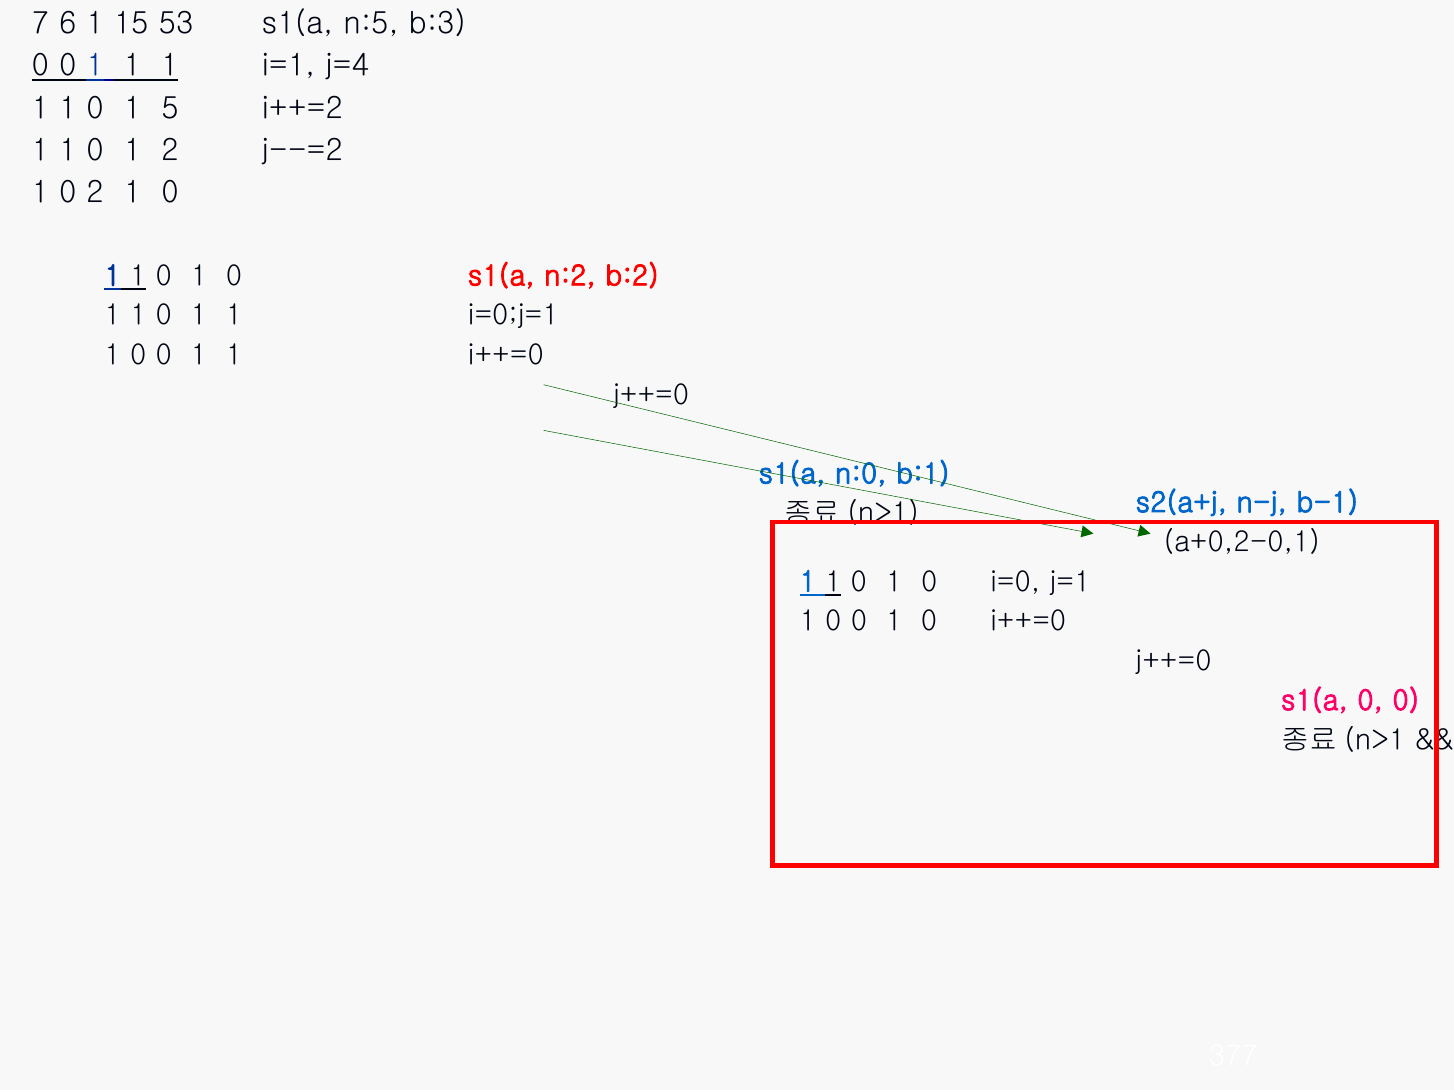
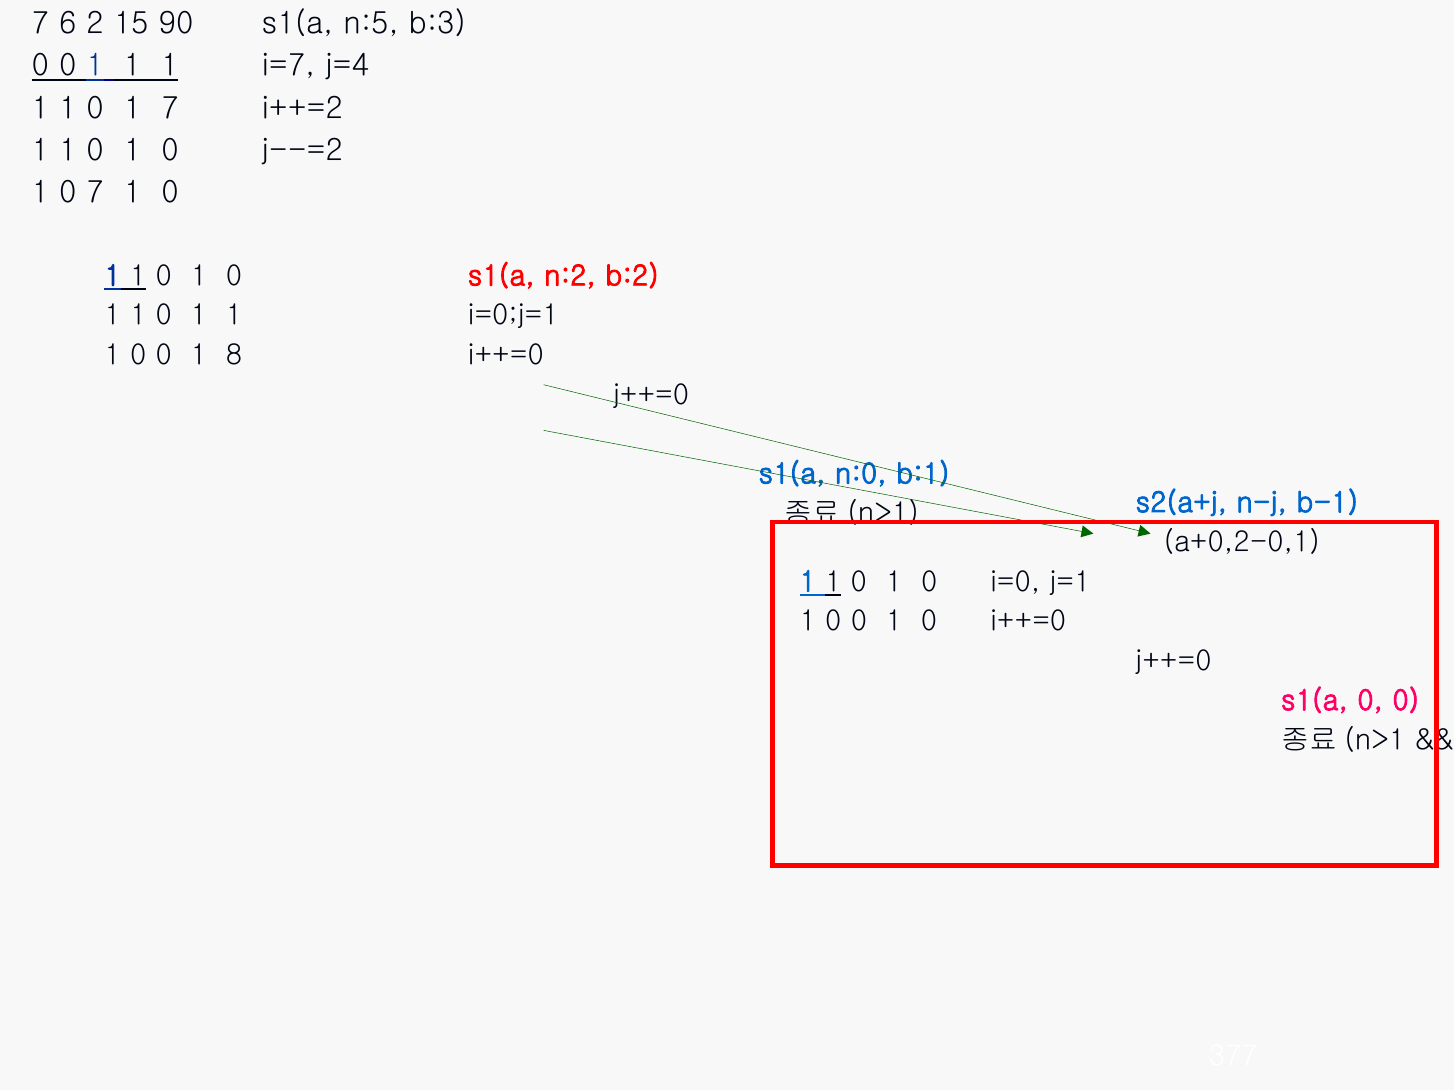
6 1: 1 -> 2 (95, 23)
53: 53 -> 90 (176, 23)
i=1: i=1 -> i=7 (288, 66)
1 5: 5 -> 7 (170, 108)
2: 2 -> 0 (170, 151)
0 2: 2 -> 7 (95, 193)
1: 1 -> 8 (234, 355)
